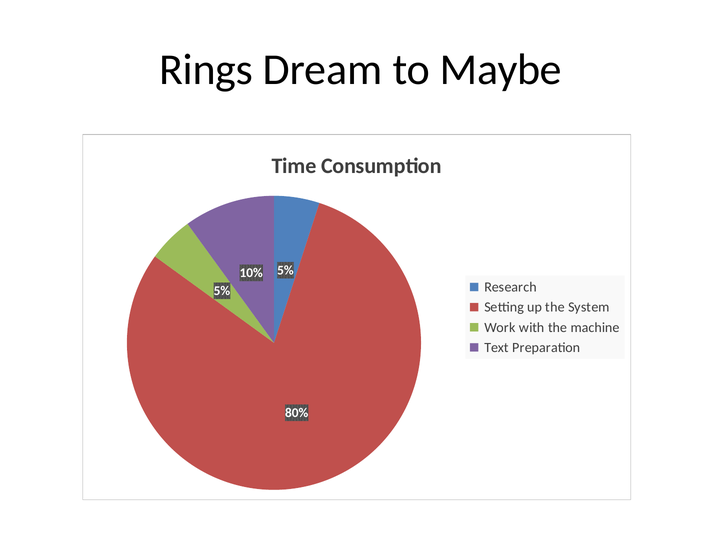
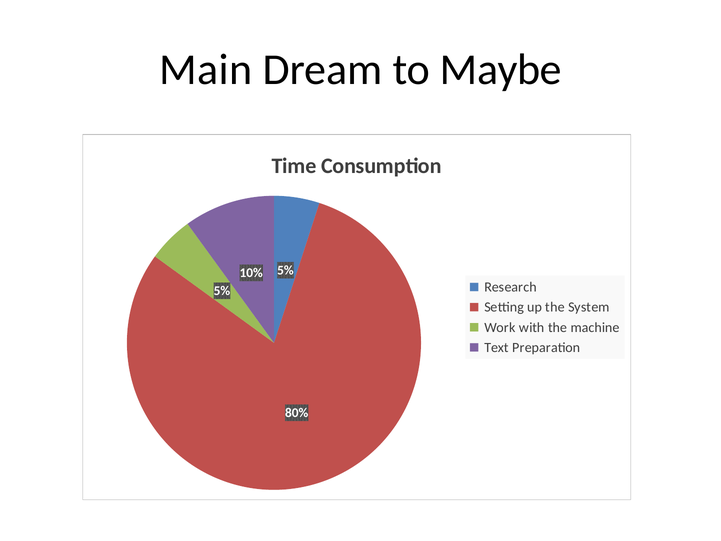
Rings: Rings -> Main (206, 70)
